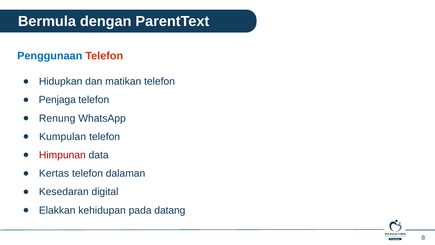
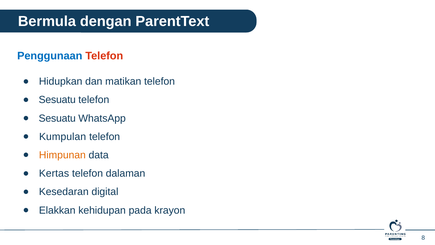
Penjaga: Penjaga -> Sesuatu (57, 100)
Renung: Renung -> Sesuatu (57, 118)
Himpunan colour: red -> orange (62, 155)
datang: datang -> krayon (170, 210)
